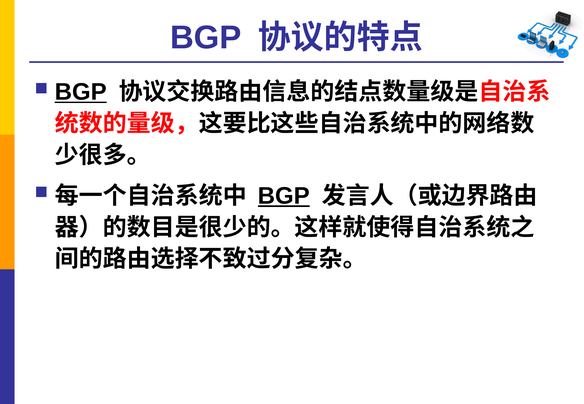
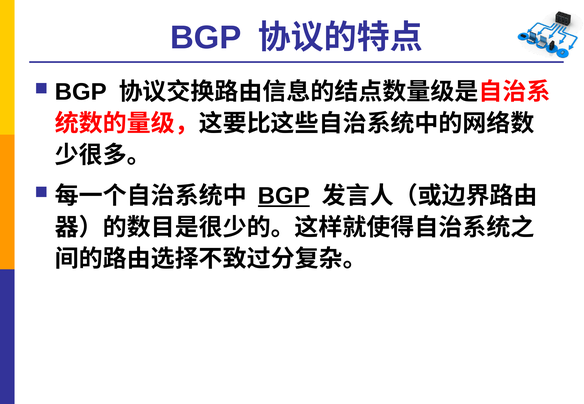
BGP underline: present -> none (81, 92)
